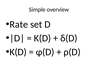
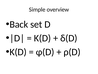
Rate: Rate -> Back (19, 24)
